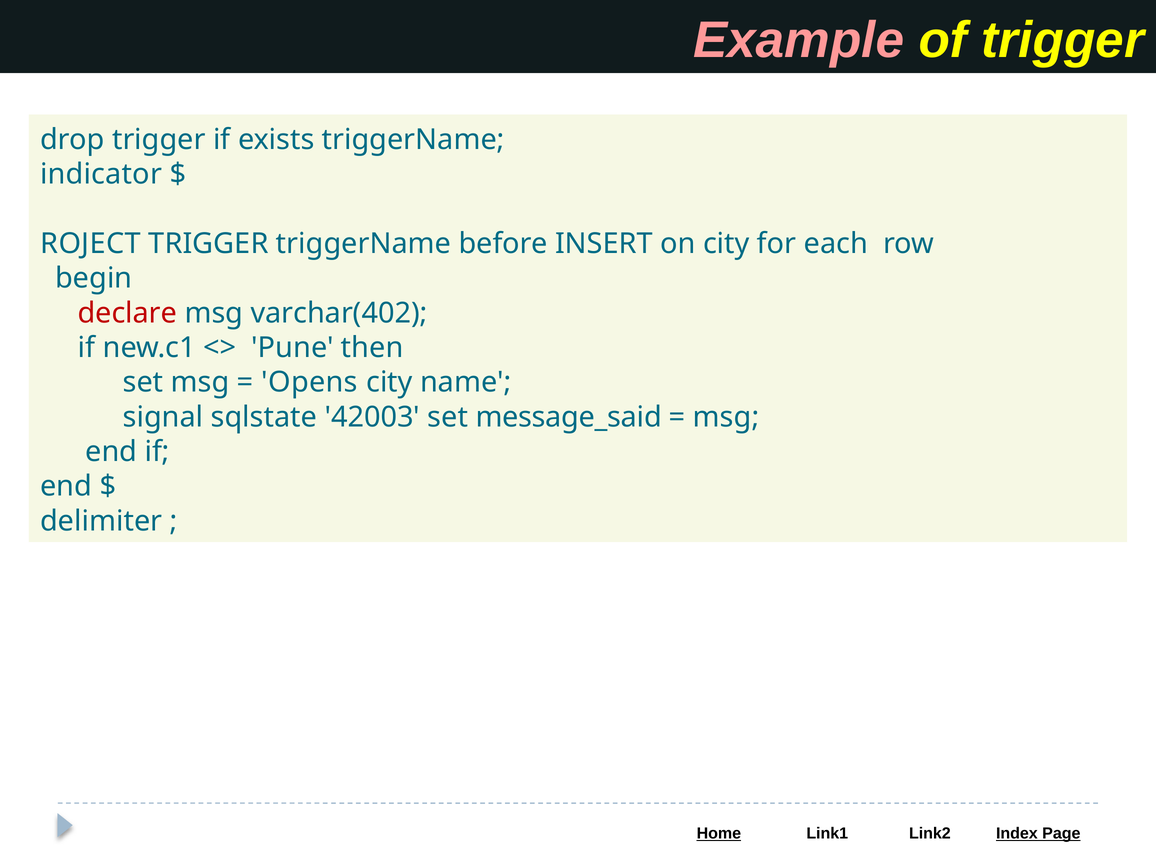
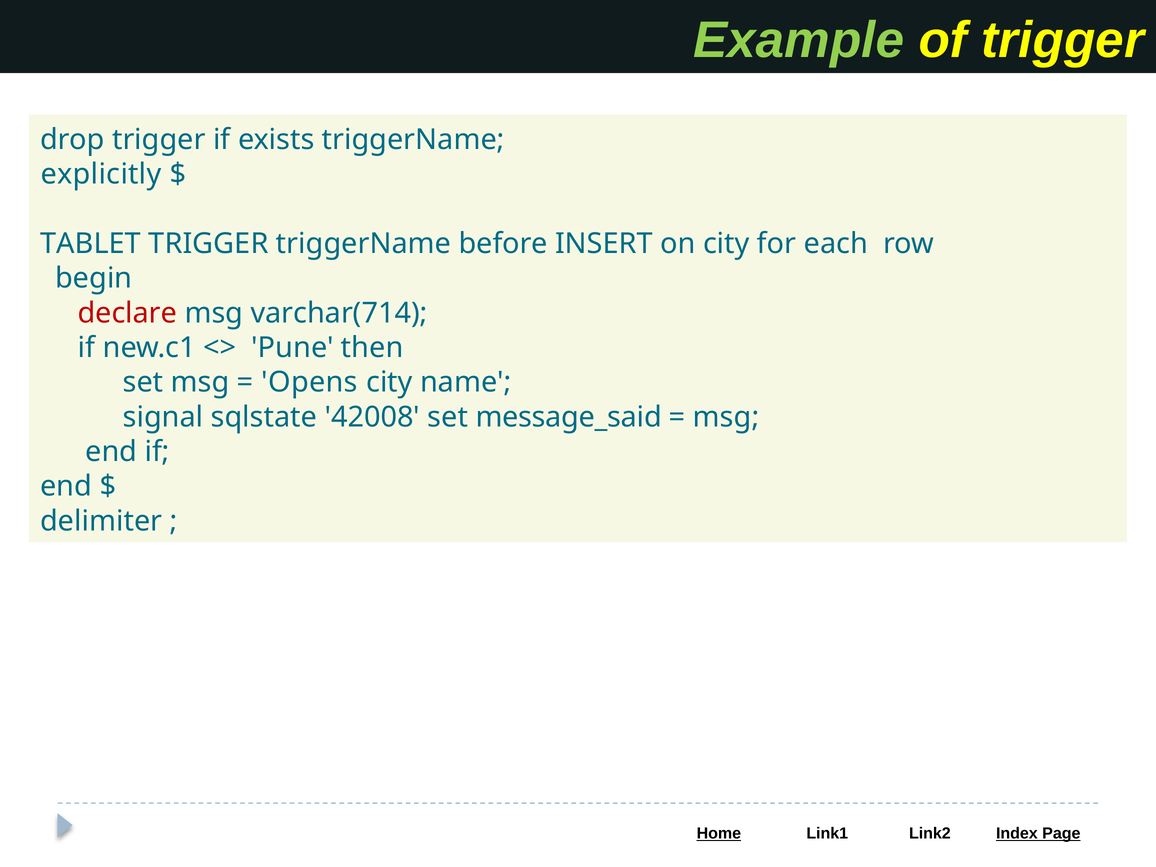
Example colour: pink -> light green (799, 40)
indicator: indicator -> explicitly (101, 174)
ROJECT: ROJECT -> TABLET (91, 244)
varchar(402: varchar(402 -> varchar(714 (339, 313)
42003: 42003 -> 42008 (372, 417)
